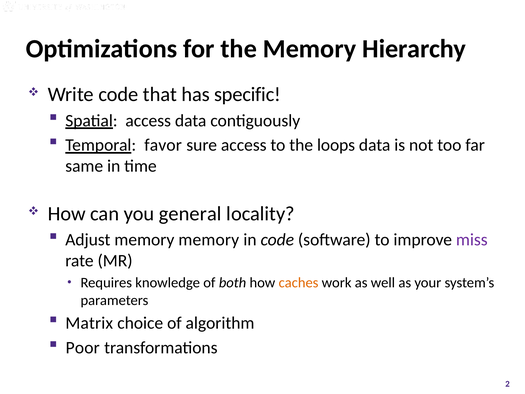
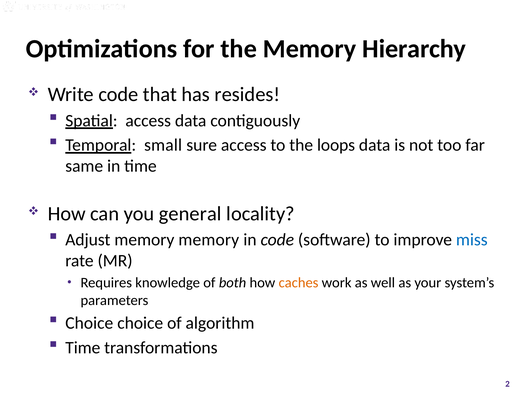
specific: specific -> resides (247, 95)
favor: favor -> small (163, 145)
miss colour: purple -> blue (472, 240)
Matrix: Matrix -> Choice (89, 323)
Poor: Poor -> Time (83, 348)
